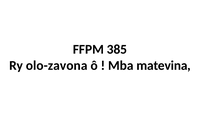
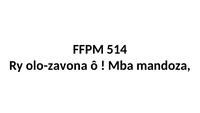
385: 385 -> 514 (117, 49)
matevina: matevina -> mandoza (163, 65)
